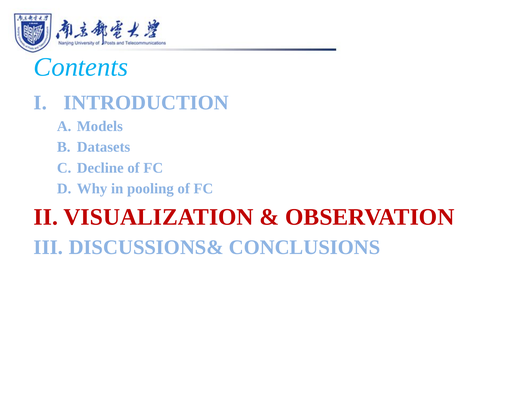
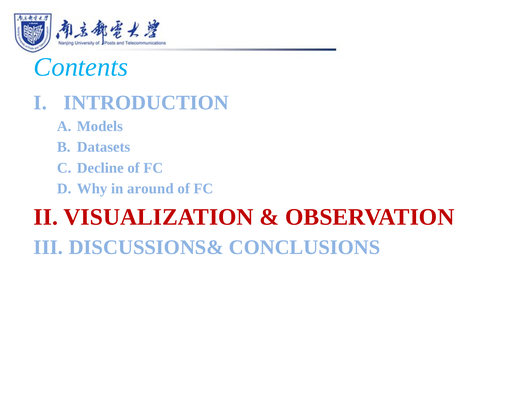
pooling: pooling -> around (150, 188)
